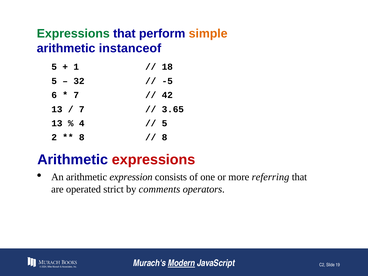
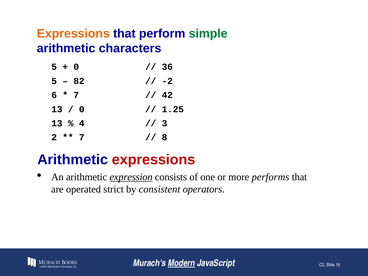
Expressions colour: green -> orange (73, 34)
simple colour: orange -> green (208, 34)
instanceof: instanceof -> characters (130, 48)
1: 1 -> 0 (76, 67)
18: 18 -> 36 (167, 67)
32: 32 -> 82 (79, 81)
-5: -5 -> -2 (167, 81)
7: 7 -> 0 (82, 109)
3.65: 3.65 -> 1.25 (173, 109)
5: 5 -> 3 (165, 123)
8: 8 -> 7 (82, 137)
expression underline: none -> present (131, 177)
referring: referring -> performs (270, 177)
comments: comments -> consistent (159, 189)
